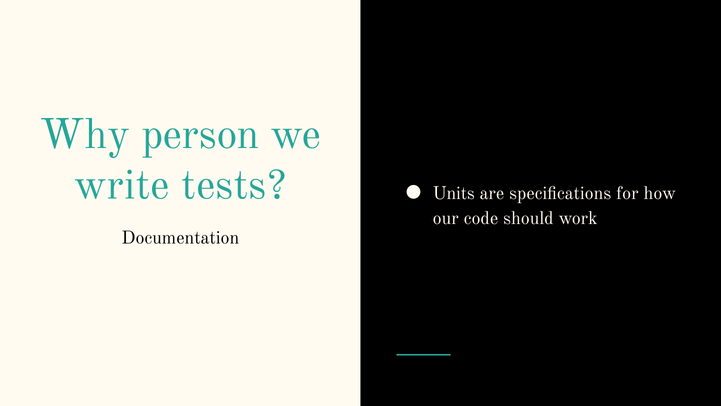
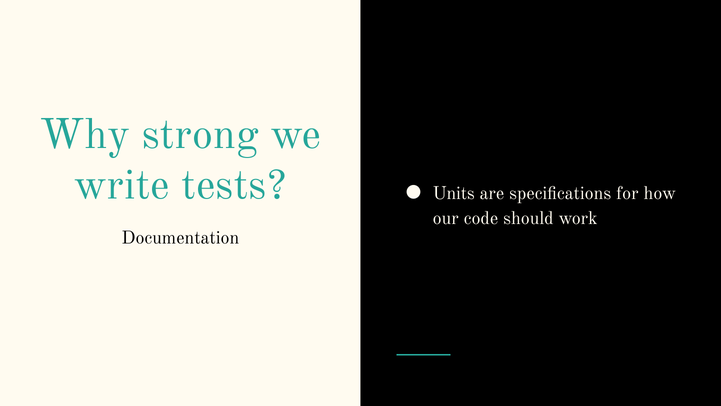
person: person -> strong (200, 134)
